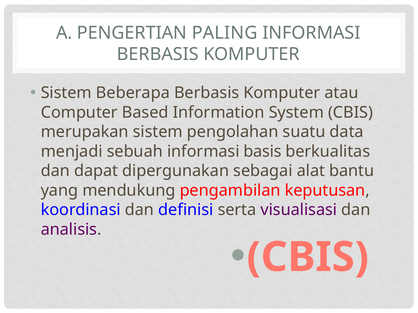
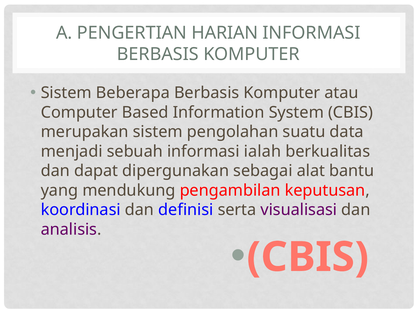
PALING: PALING -> HARIAN (225, 33)
basis: basis -> ialah (262, 152)
